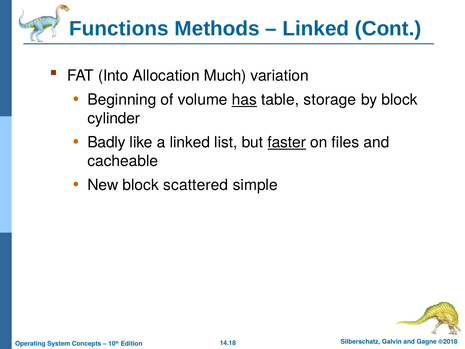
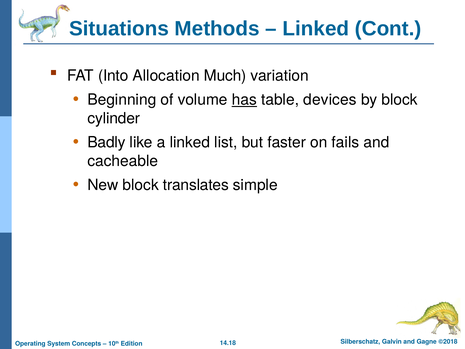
Functions: Functions -> Situations (119, 29)
storage: storage -> devices (330, 100)
faster underline: present -> none (287, 142)
files: files -> fails (345, 142)
scattered: scattered -> translates (196, 185)
